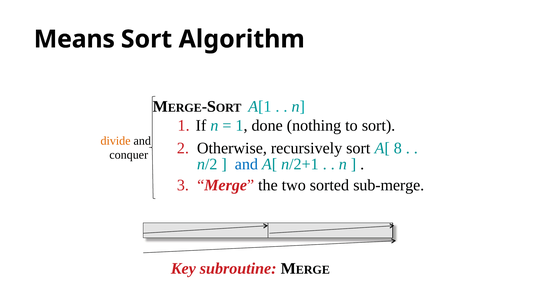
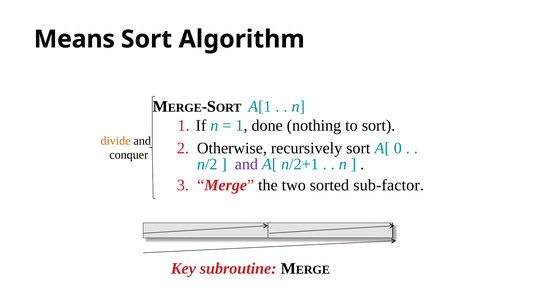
8: 8 -> 0 (398, 148)
and colour: blue -> purple (246, 164)
sub-merge: sub-merge -> sub-factor (389, 185)
